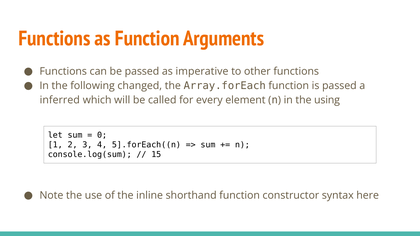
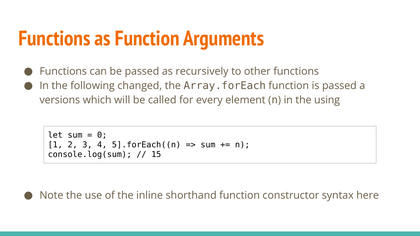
imperative: imperative -> recursively (202, 71)
inferred: inferred -> versions (60, 100)
